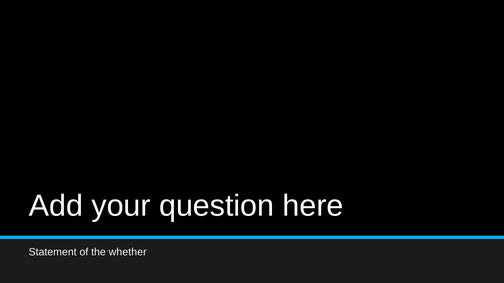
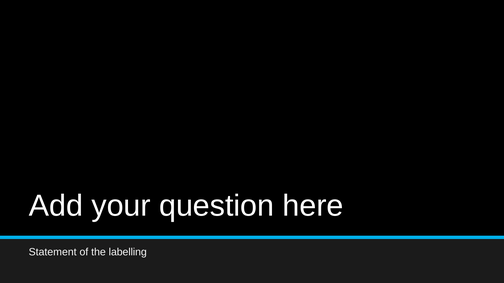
whether: whether -> labelling (128, 252)
